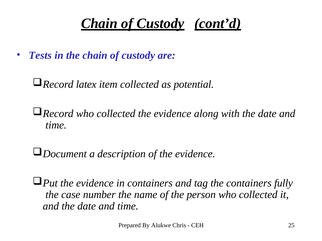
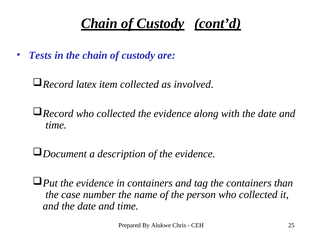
potential: potential -> involved (194, 84)
fully: fully -> than (284, 183)
